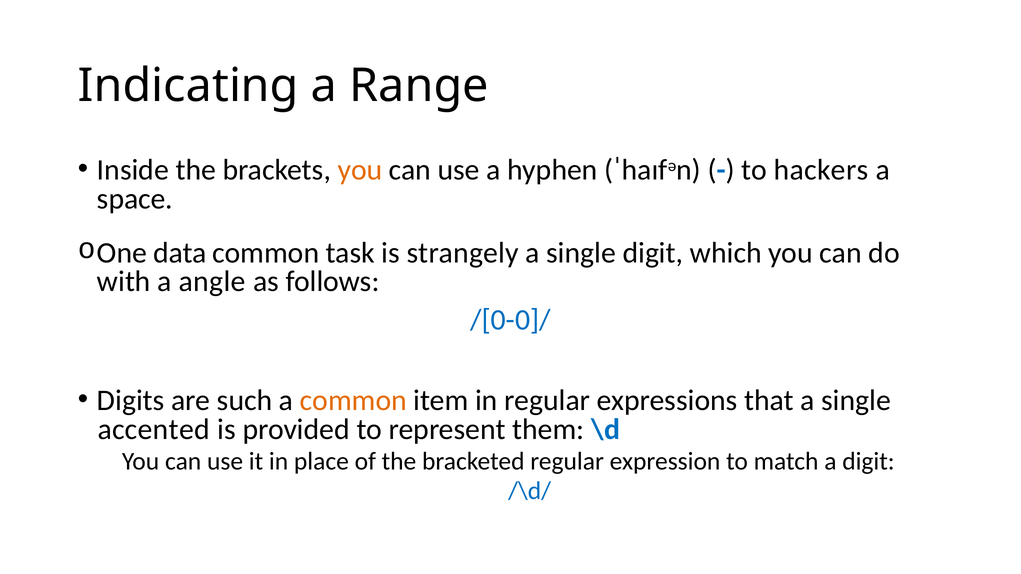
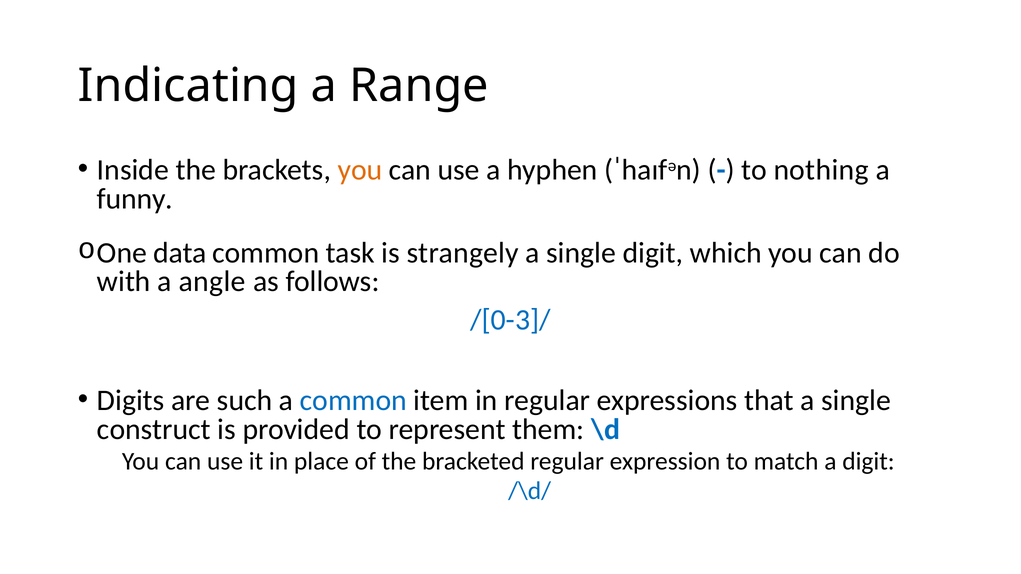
hackers: hackers -> nothing (821, 170)
space: space -> funny (135, 199)
/[0-0]/: /[0-0]/ -> /[0-3]/ (510, 320)
common colour: orange -> blue (353, 401)
accented: accented -> construct (154, 430)
